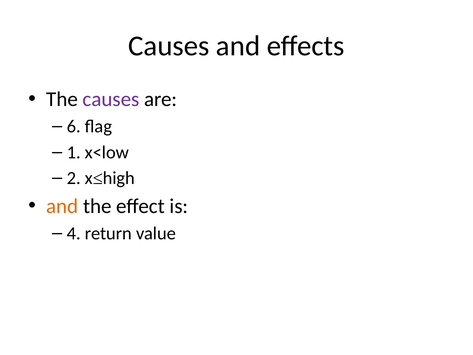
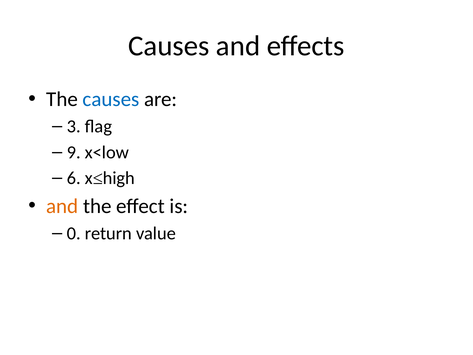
causes colour: purple -> blue (111, 99)
6: 6 -> 3 (74, 126)
1: 1 -> 9 (74, 152)
2: 2 -> 6 (74, 178)
4: 4 -> 0 (74, 233)
